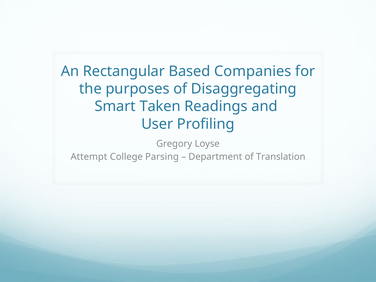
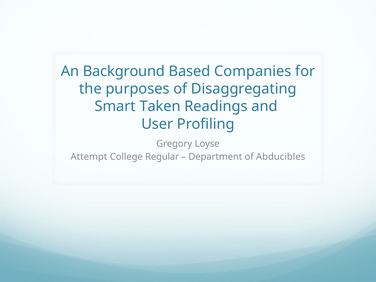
Rectangular: Rectangular -> Background (124, 71)
Parsing: Parsing -> Regular (162, 157)
Translation: Translation -> Abducibles (281, 157)
